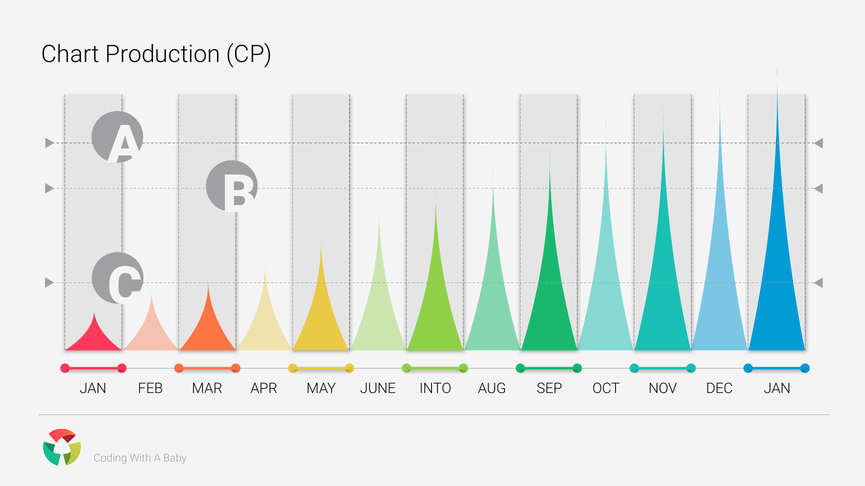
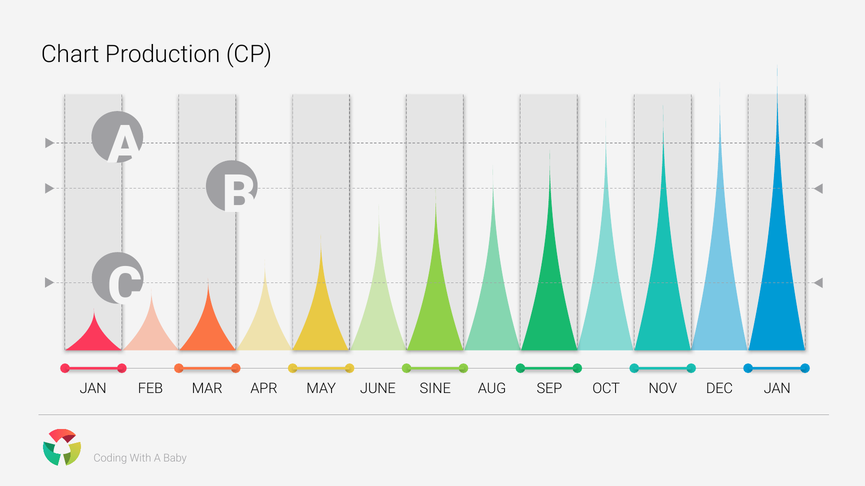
INTO: INTO -> SINE (435, 389)
